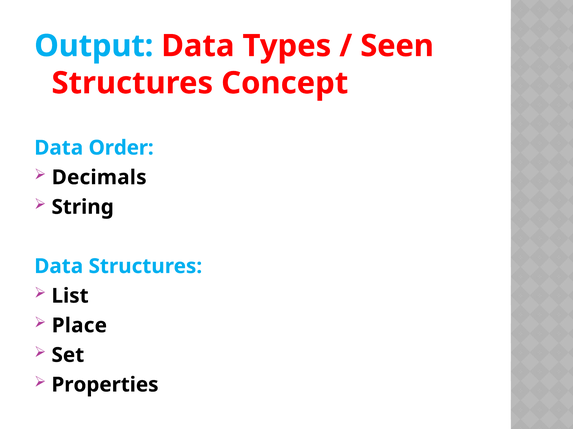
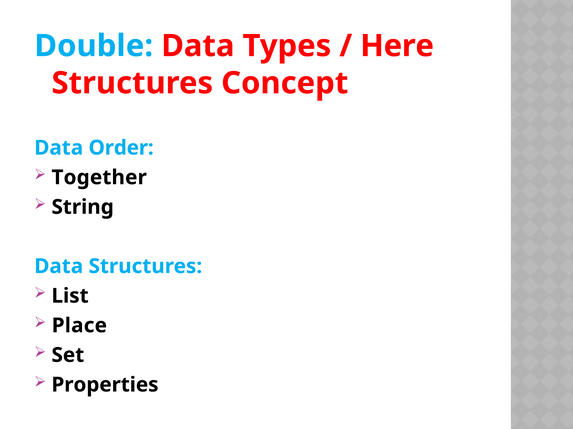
Output: Output -> Double (94, 46)
Seen: Seen -> Here (397, 46)
Decimals: Decimals -> Together (99, 178)
